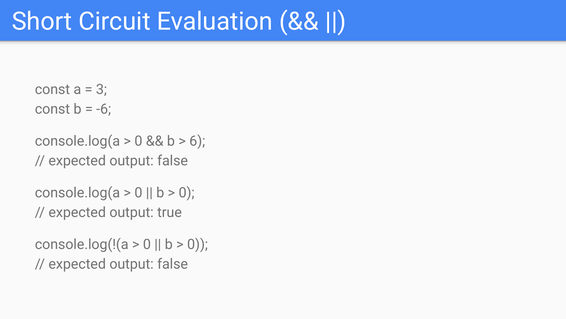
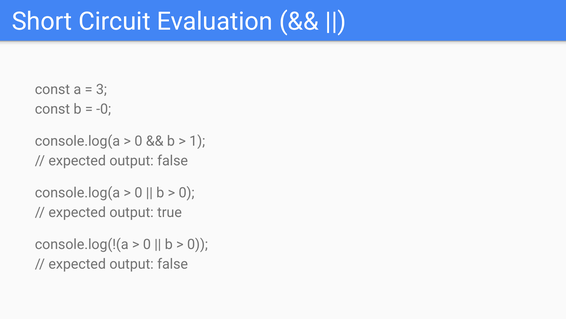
-6: -6 -> -0 (104, 109)
6: 6 -> 1 (197, 141)
